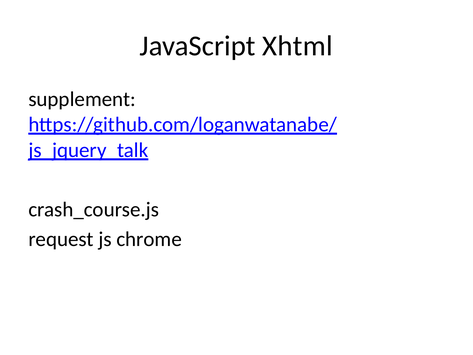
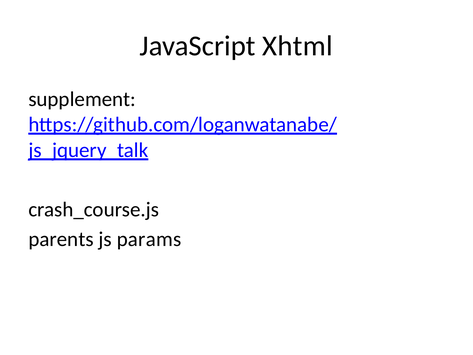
request: request -> parents (61, 239)
chrome: chrome -> params (149, 239)
